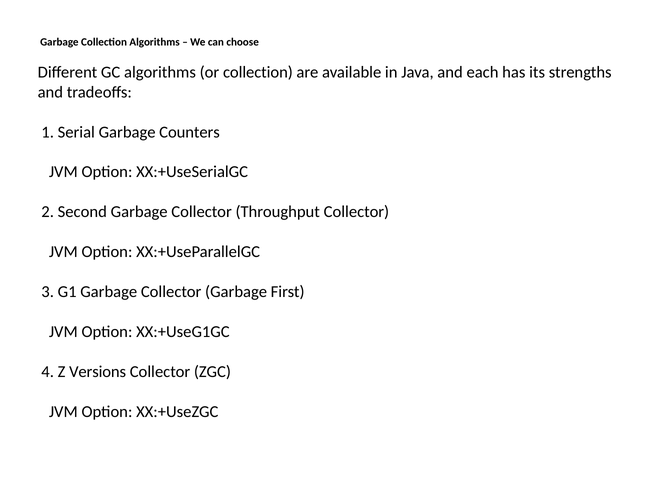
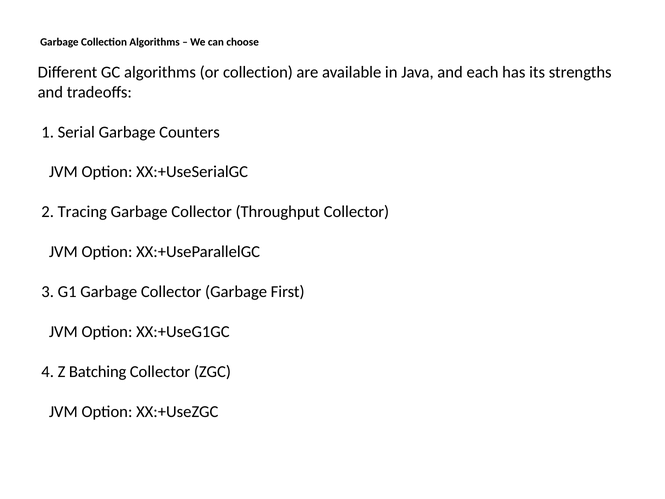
Second: Second -> Tracing (82, 212)
Versions: Versions -> Batching (98, 371)
